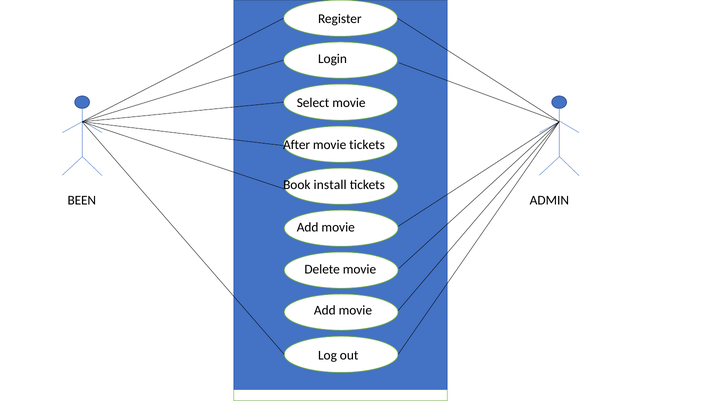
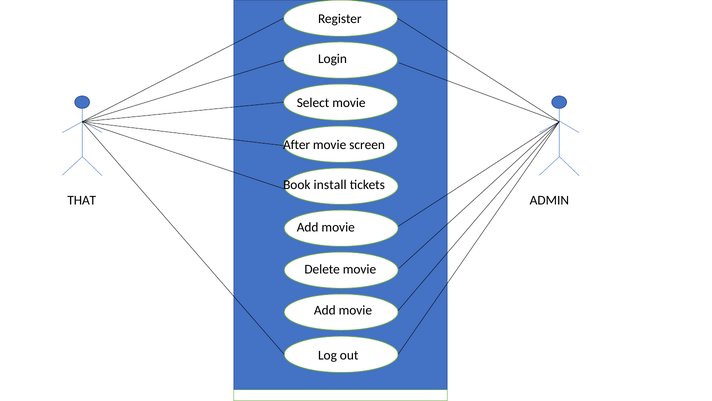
movie tickets: tickets -> screen (367, 145)
BEEN: BEEN -> THAT (82, 200)
